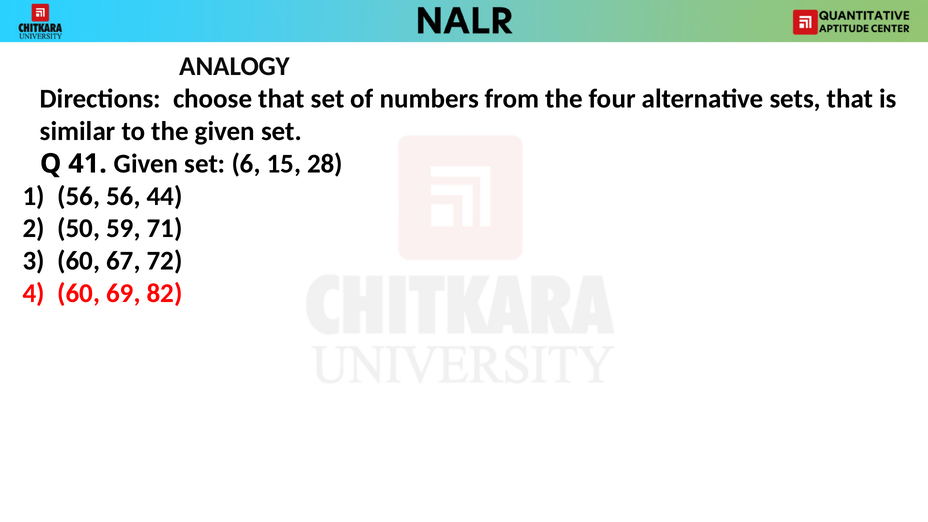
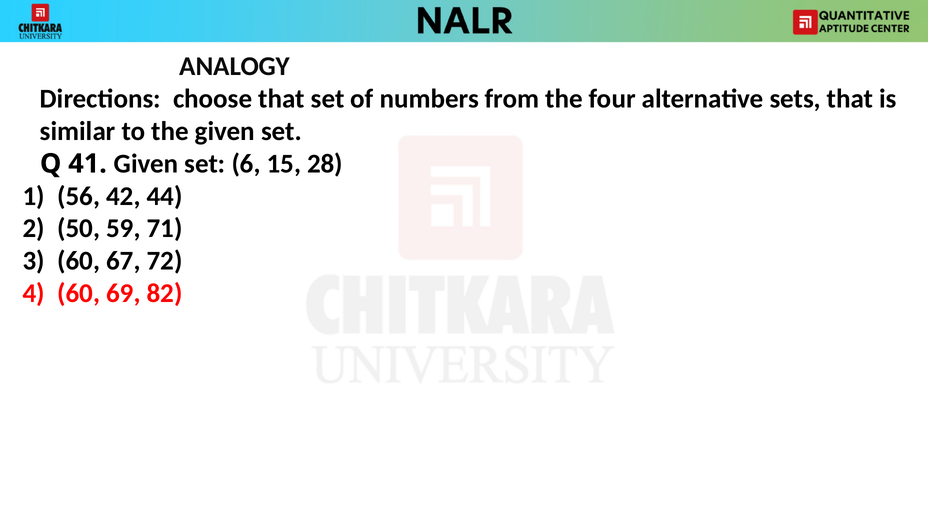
56 56: 56 -> 42 (123, 196)
